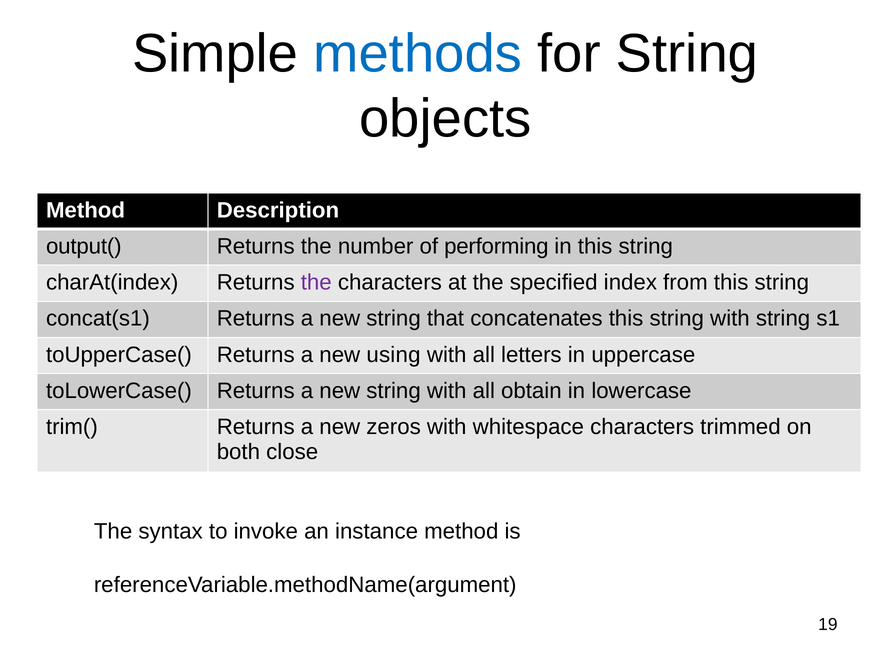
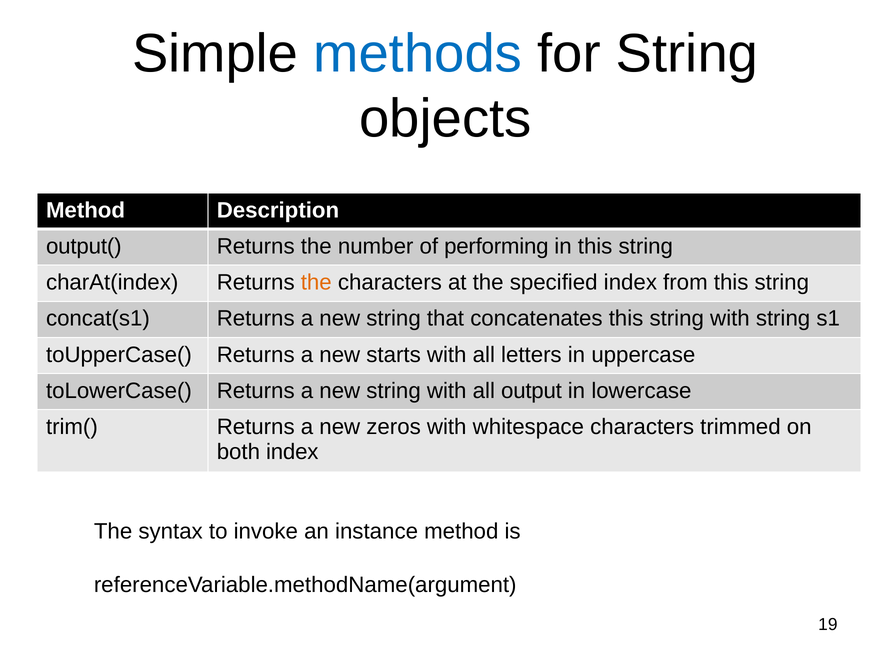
the colour: purple -> orange (316, 283)
using: using -> starts (394, 355)
obtain: obtain -> output (531, 391)
both close: close -> index (292, 452)
